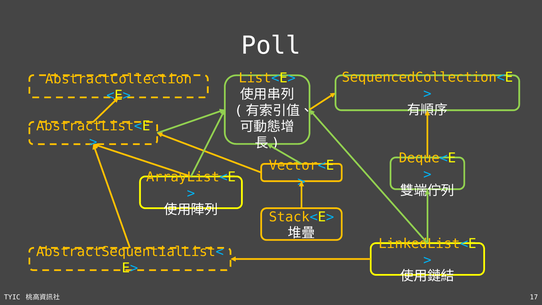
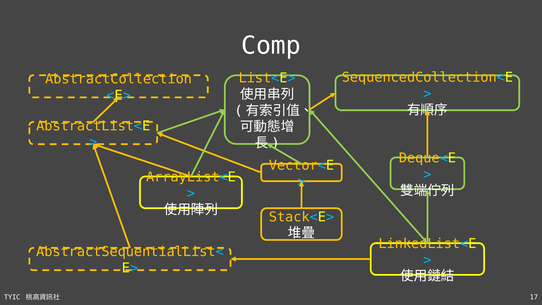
Poll: Poll -> Comp (271, 46)
